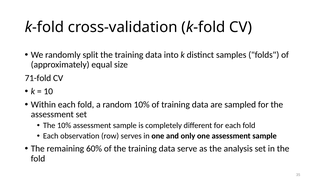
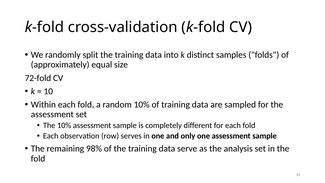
71-fold: 71-fold -> 72-fold (38, 78)
60%: 60% -> 98% (94, 149)
